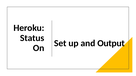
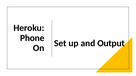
Status: Status -> Phone (32, 38)
